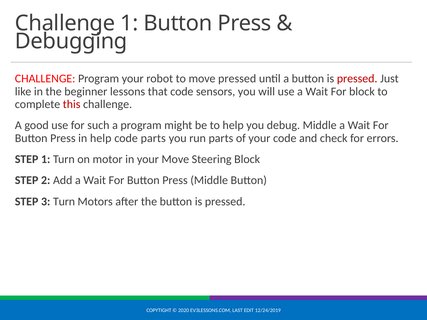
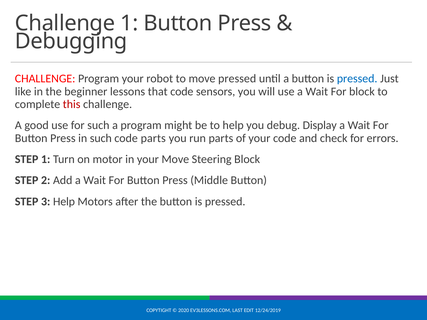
pressed colour: red -> blue (357, 79)
debug Middle: Middle -> Display (320, 126)
in help: help -> such (101, 138)
3 Turn: Turn -> Help (64, 202)
